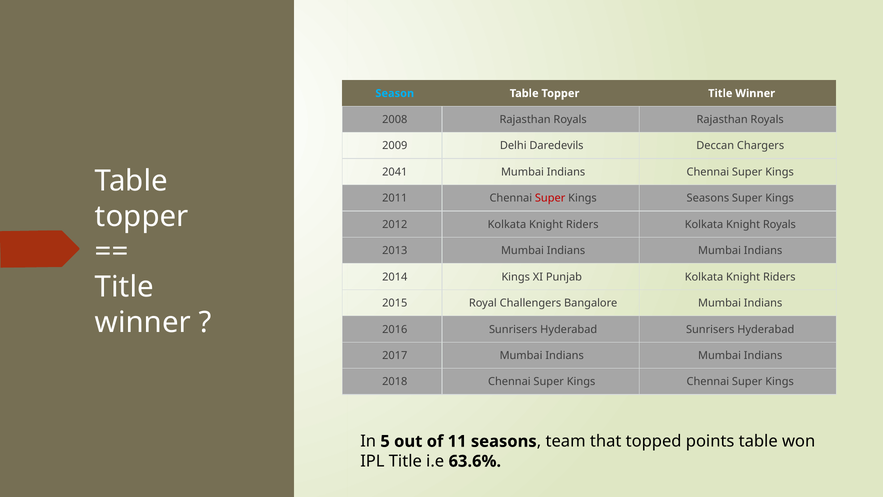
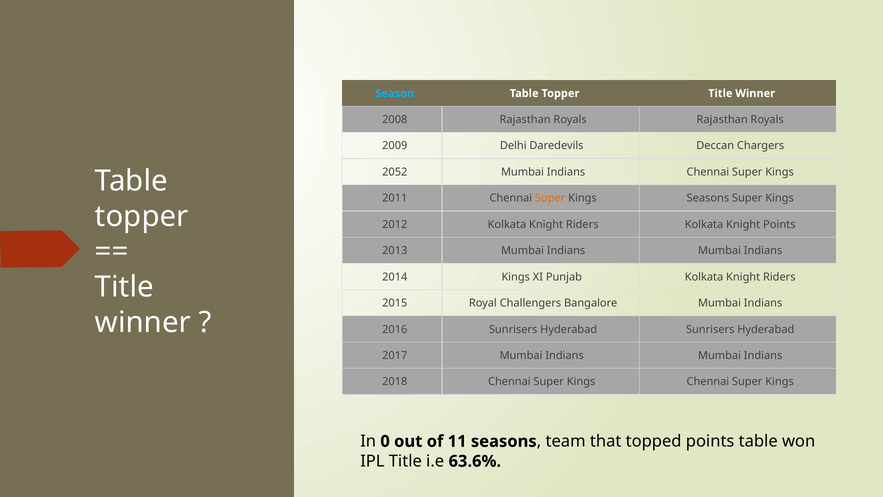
2041: 2041 -> 2052 (395, 172)
Super colour: red -> orange (550, 198)
Knight Royals: Royals -> Points (779, 224)
5: 5 -> 0 (385, 441)
